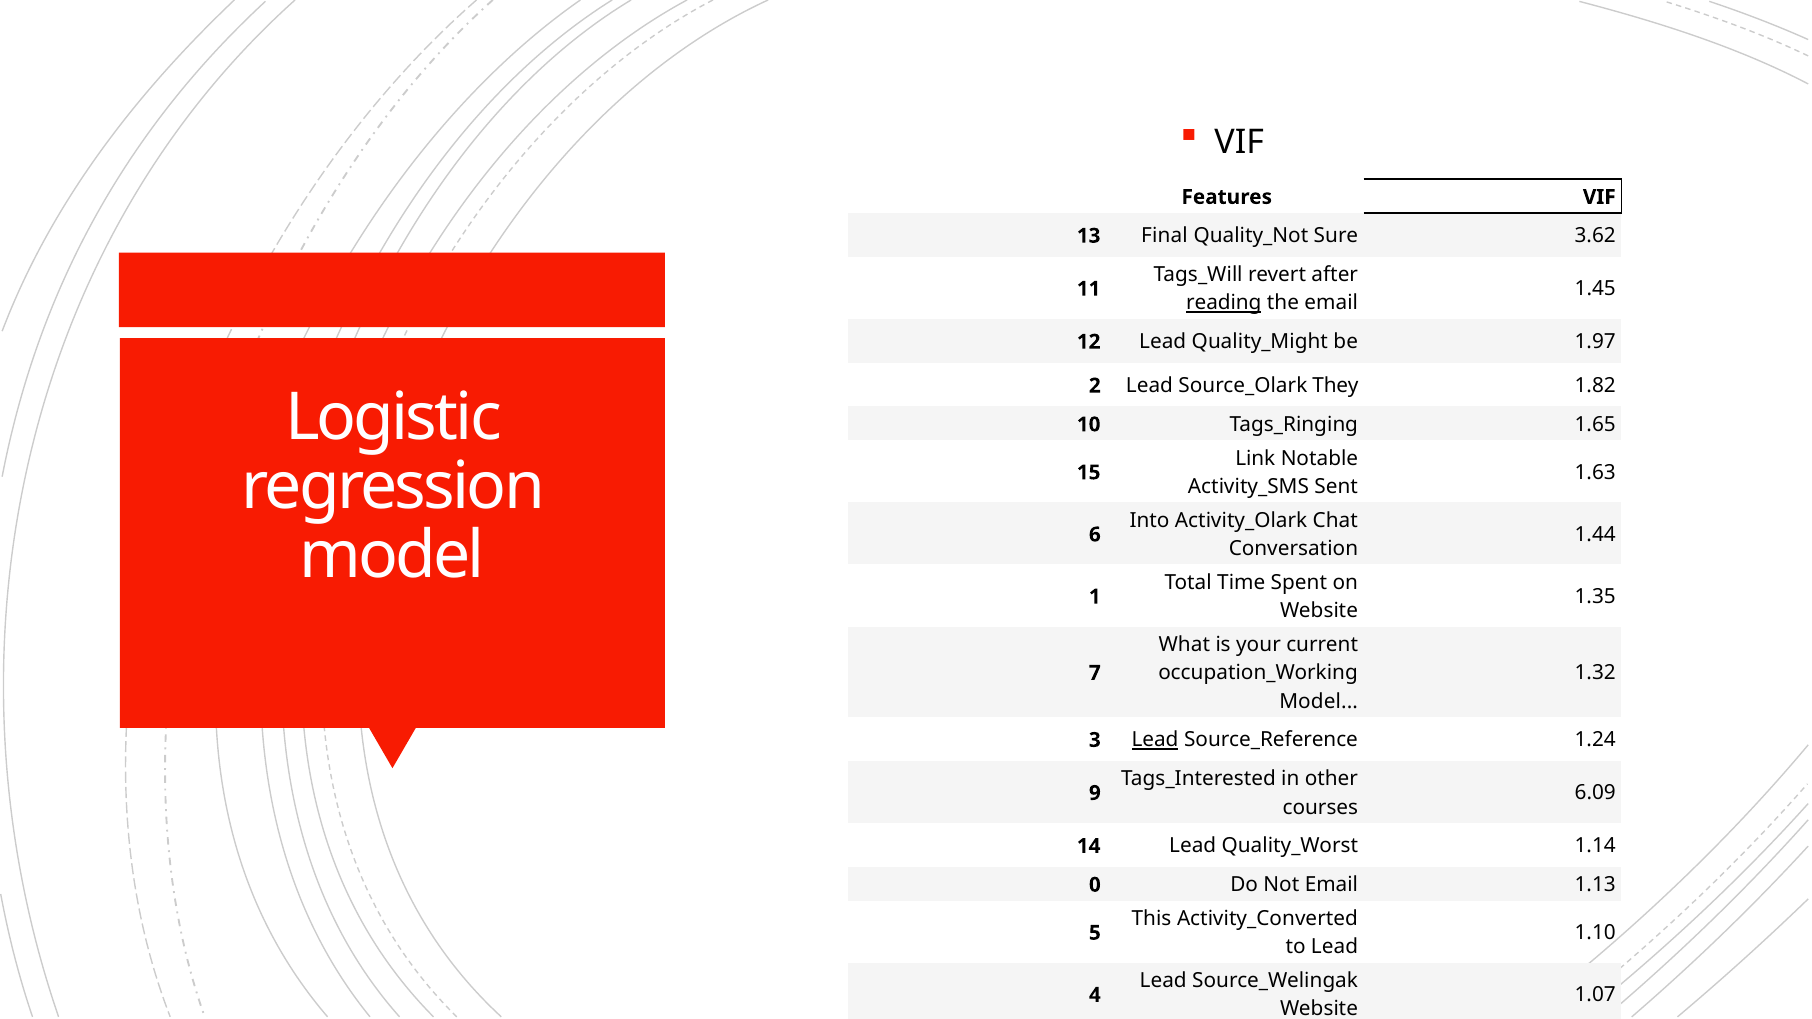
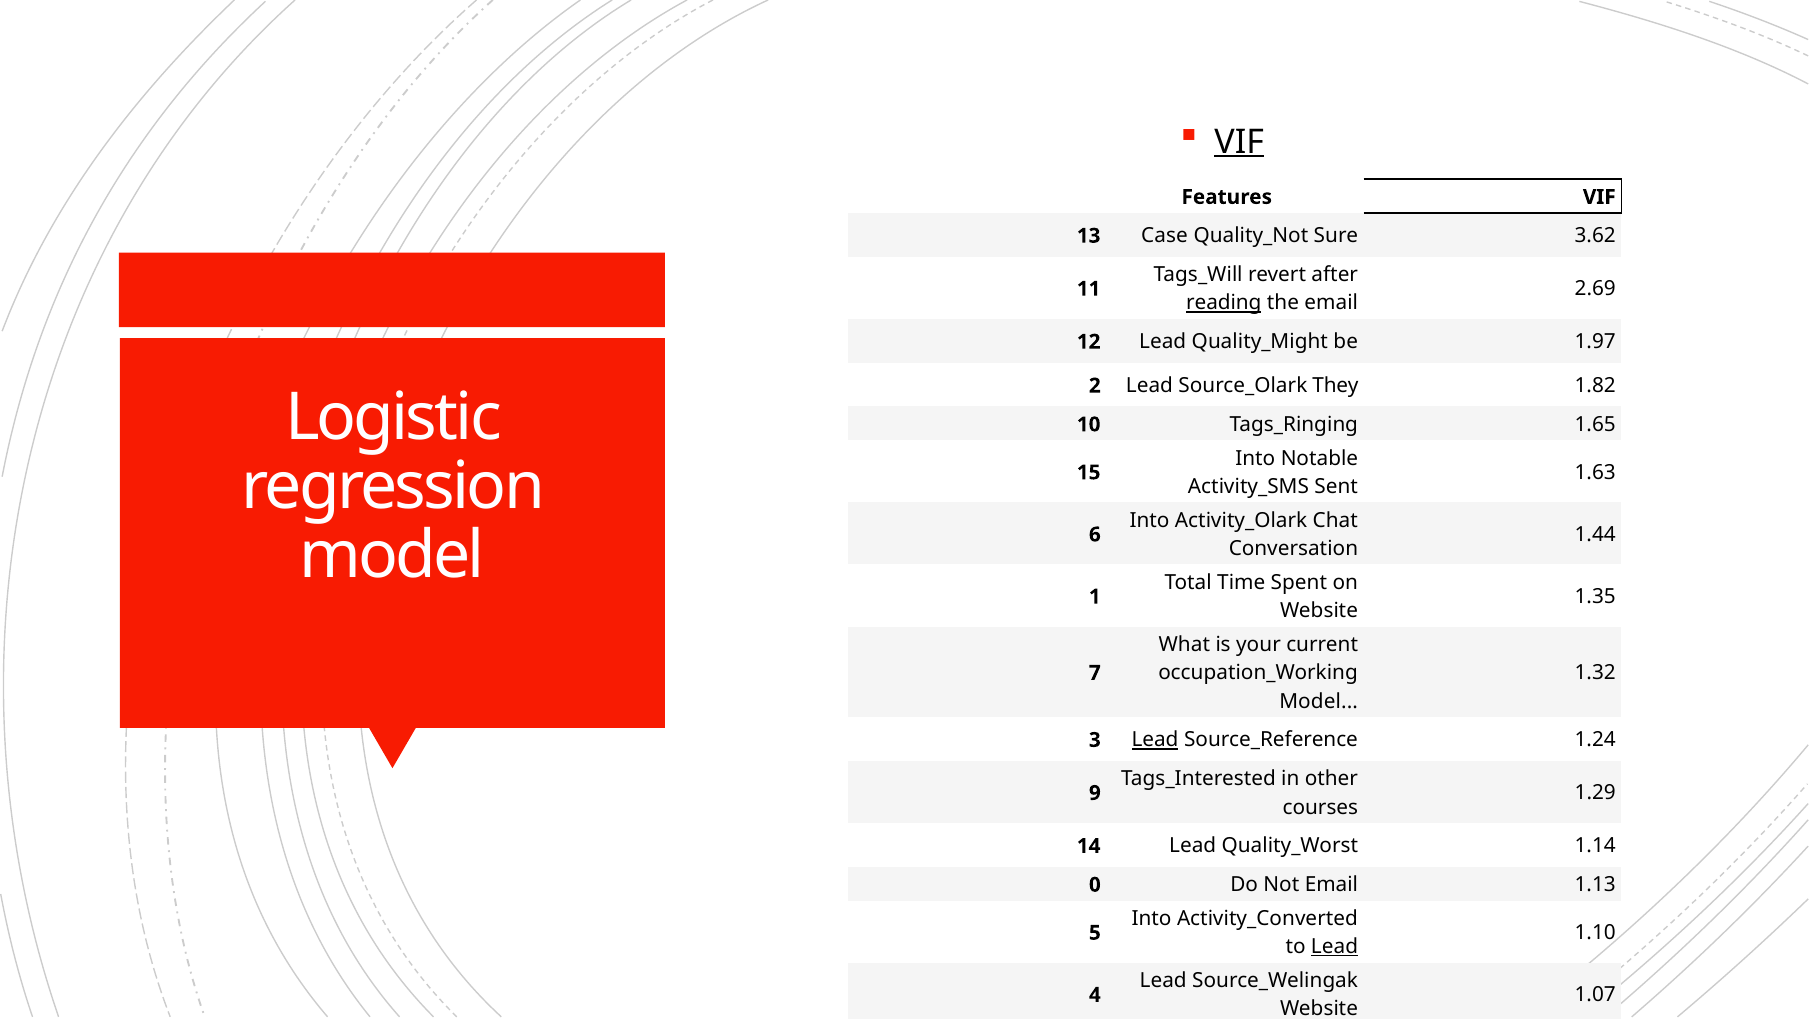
VIF underline: none -> present (1239, 142)
Final: Final -> Case (1164, 236)
1.45: 1.45 -> 2.69 (1595, 289)
Link: Link -> Into (1255, 458)
6.09: 6.09 -> 1.29 (1595, 793)
This: This -> Into (1151, 919)
Lead underline: none -> present (1334, 947)
